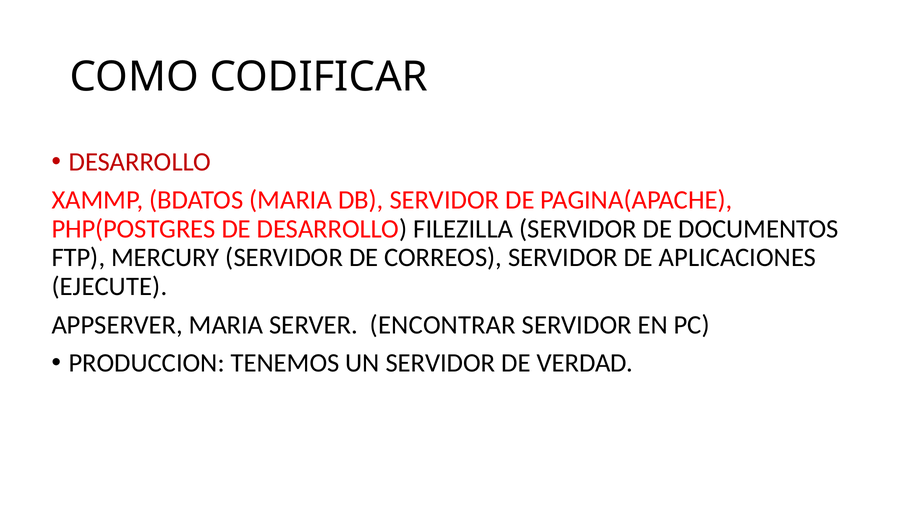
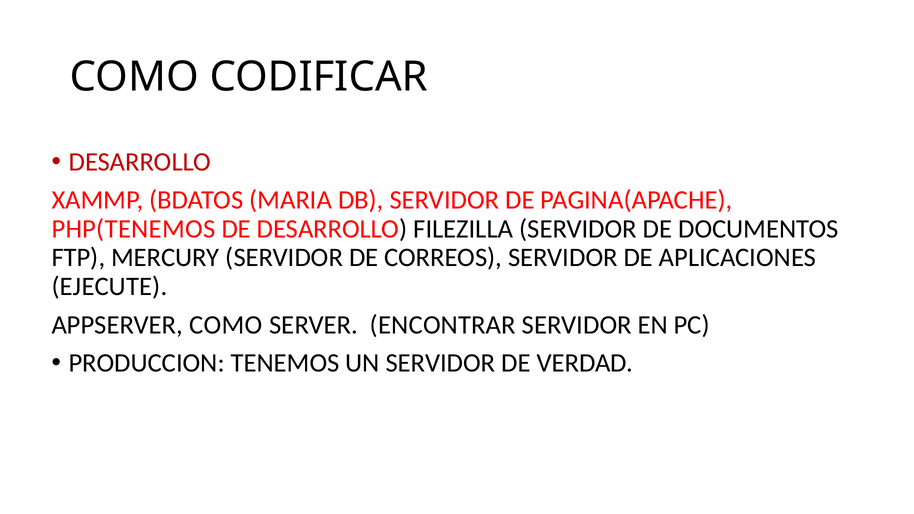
PHP(POSTGRES: PHP(POSTGRES -> PHP(TENEMOS (133, 229)
APPSERVER MARIA: MARIA -> COMO (226, 325)
